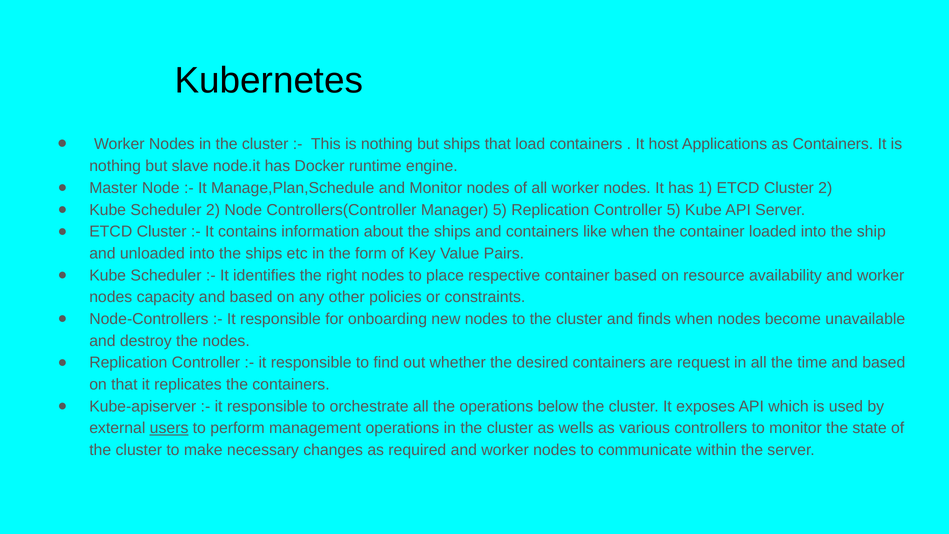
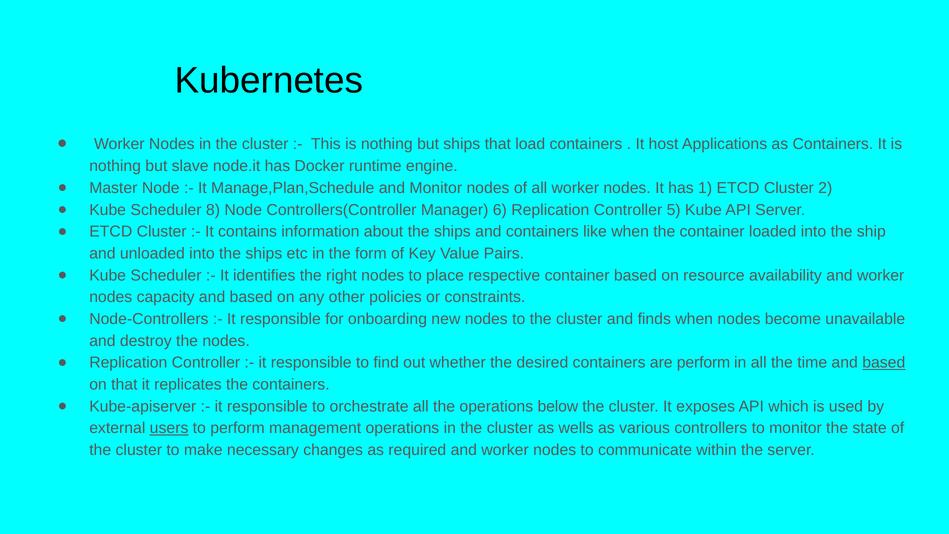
Scheduler 2: 2 -> 8 (213, 210)
Manager 5: 5 -> 6 (500, 210)
are request: request -> perform (704, 363)
based underline: none -> present (884, 363)
